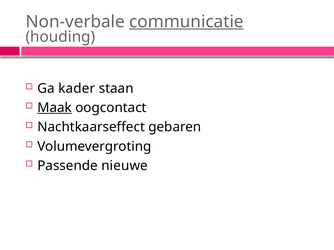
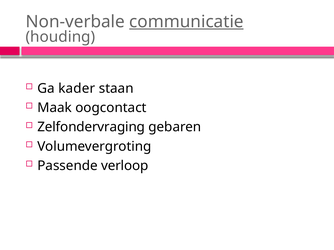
Maak underline: present -> none (55, 108)
Nachtkaarseffect: Nachtkaarseffect -> Zelfondervraging (91, 127)
nieuwe: nieuwe -> verloop (125, 166)
